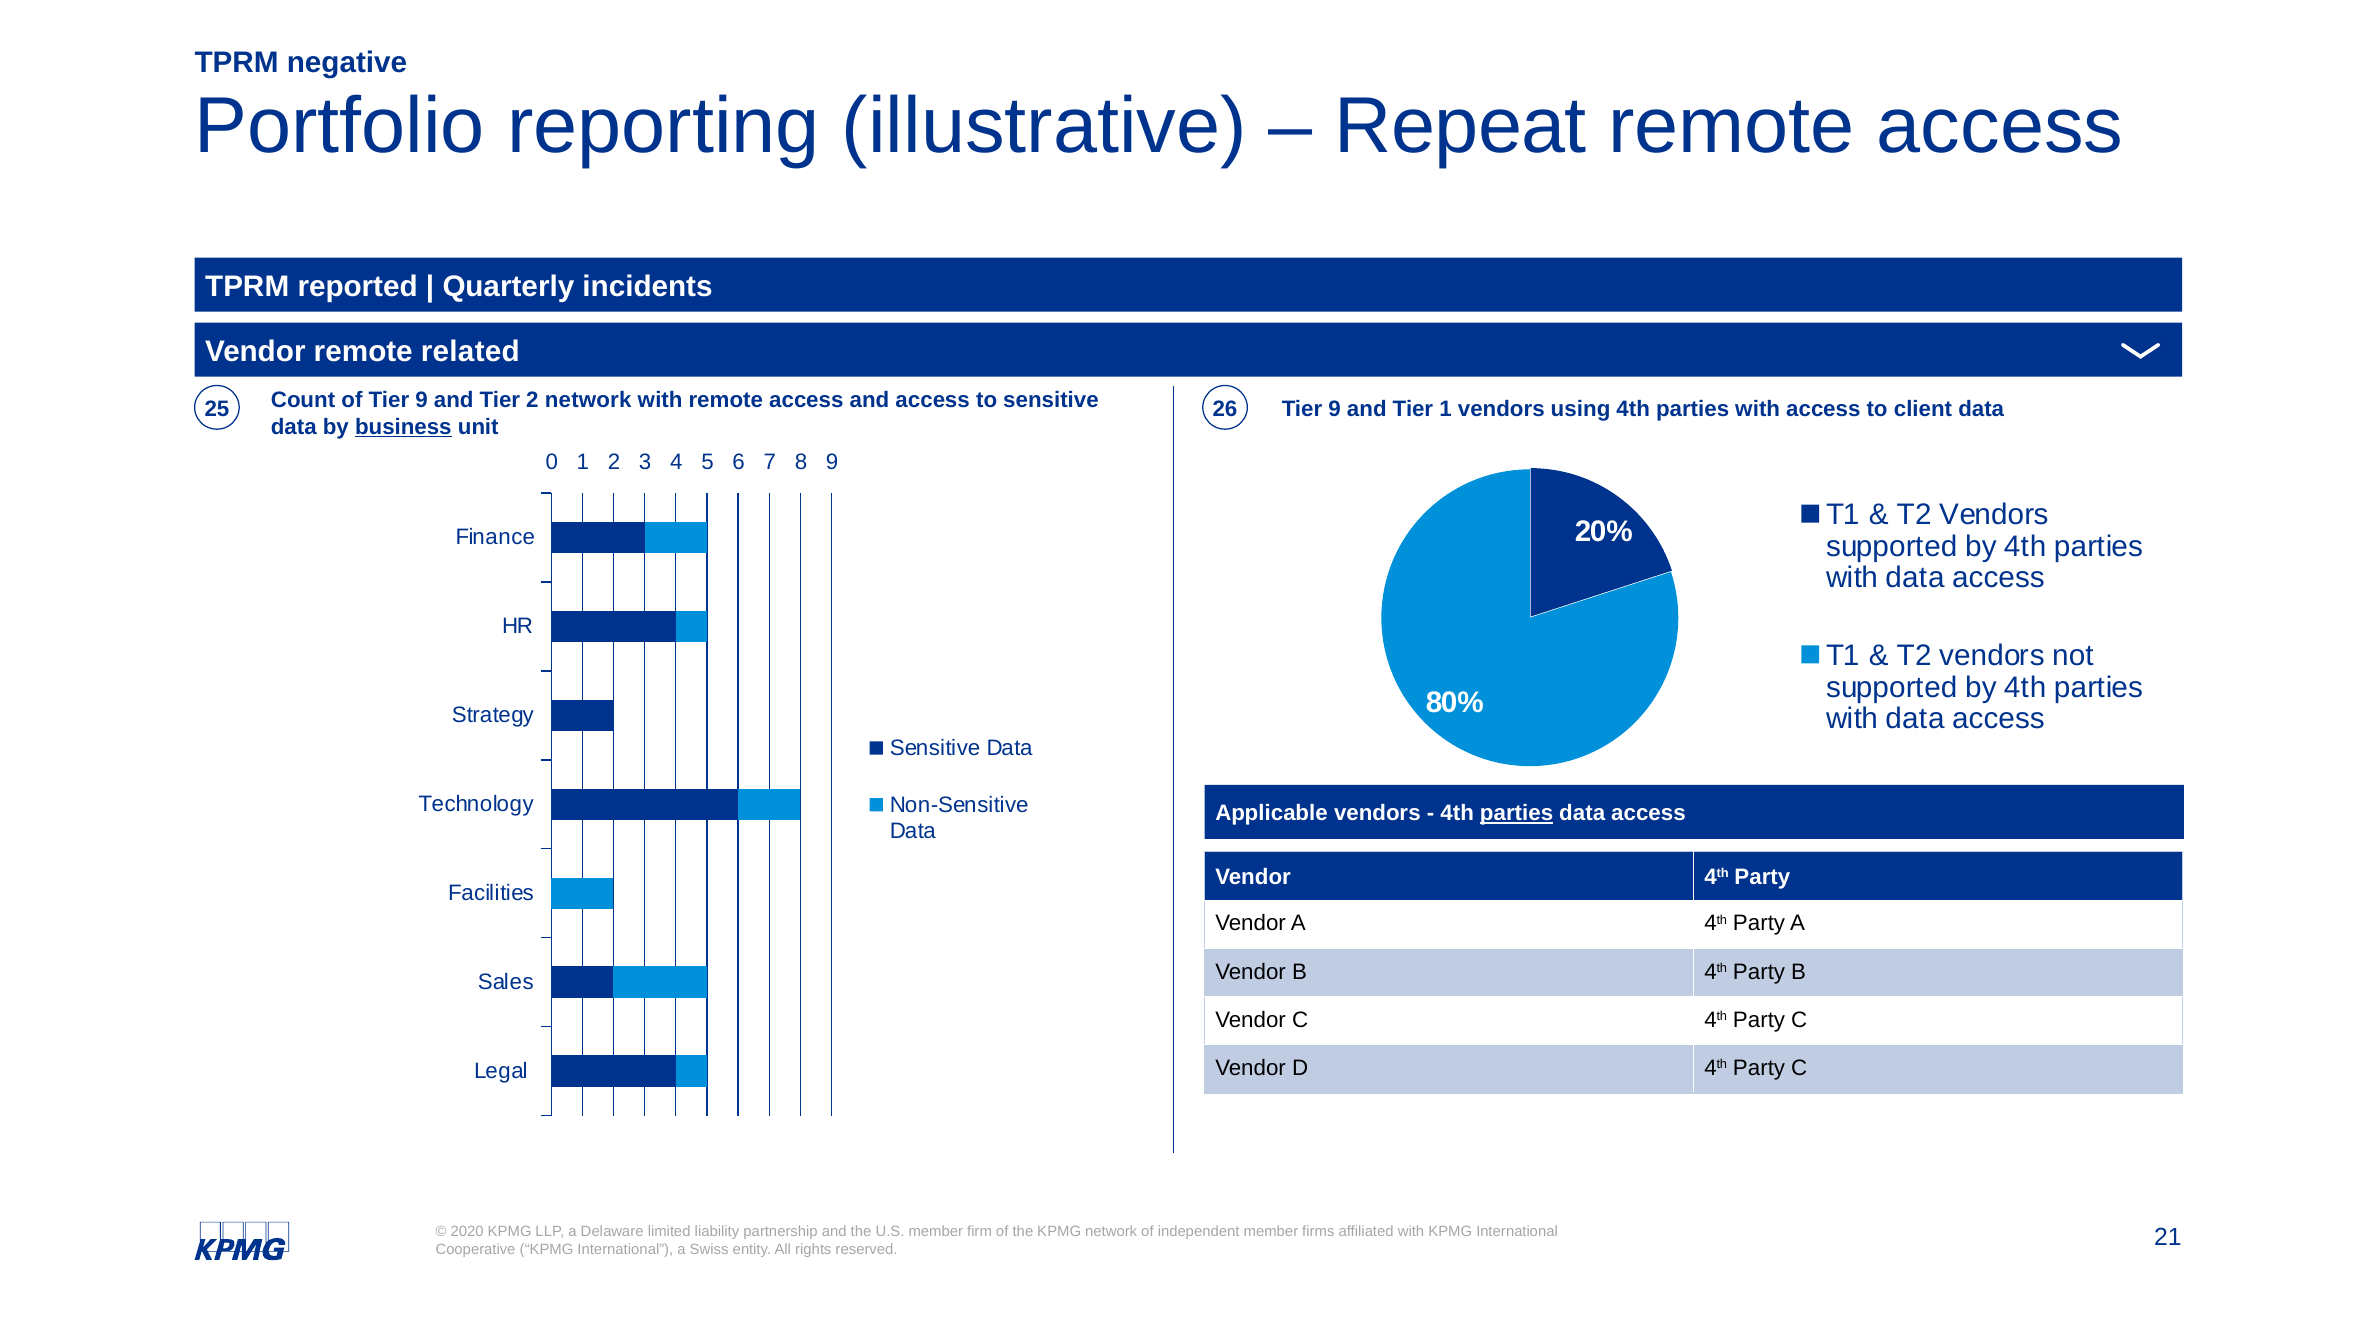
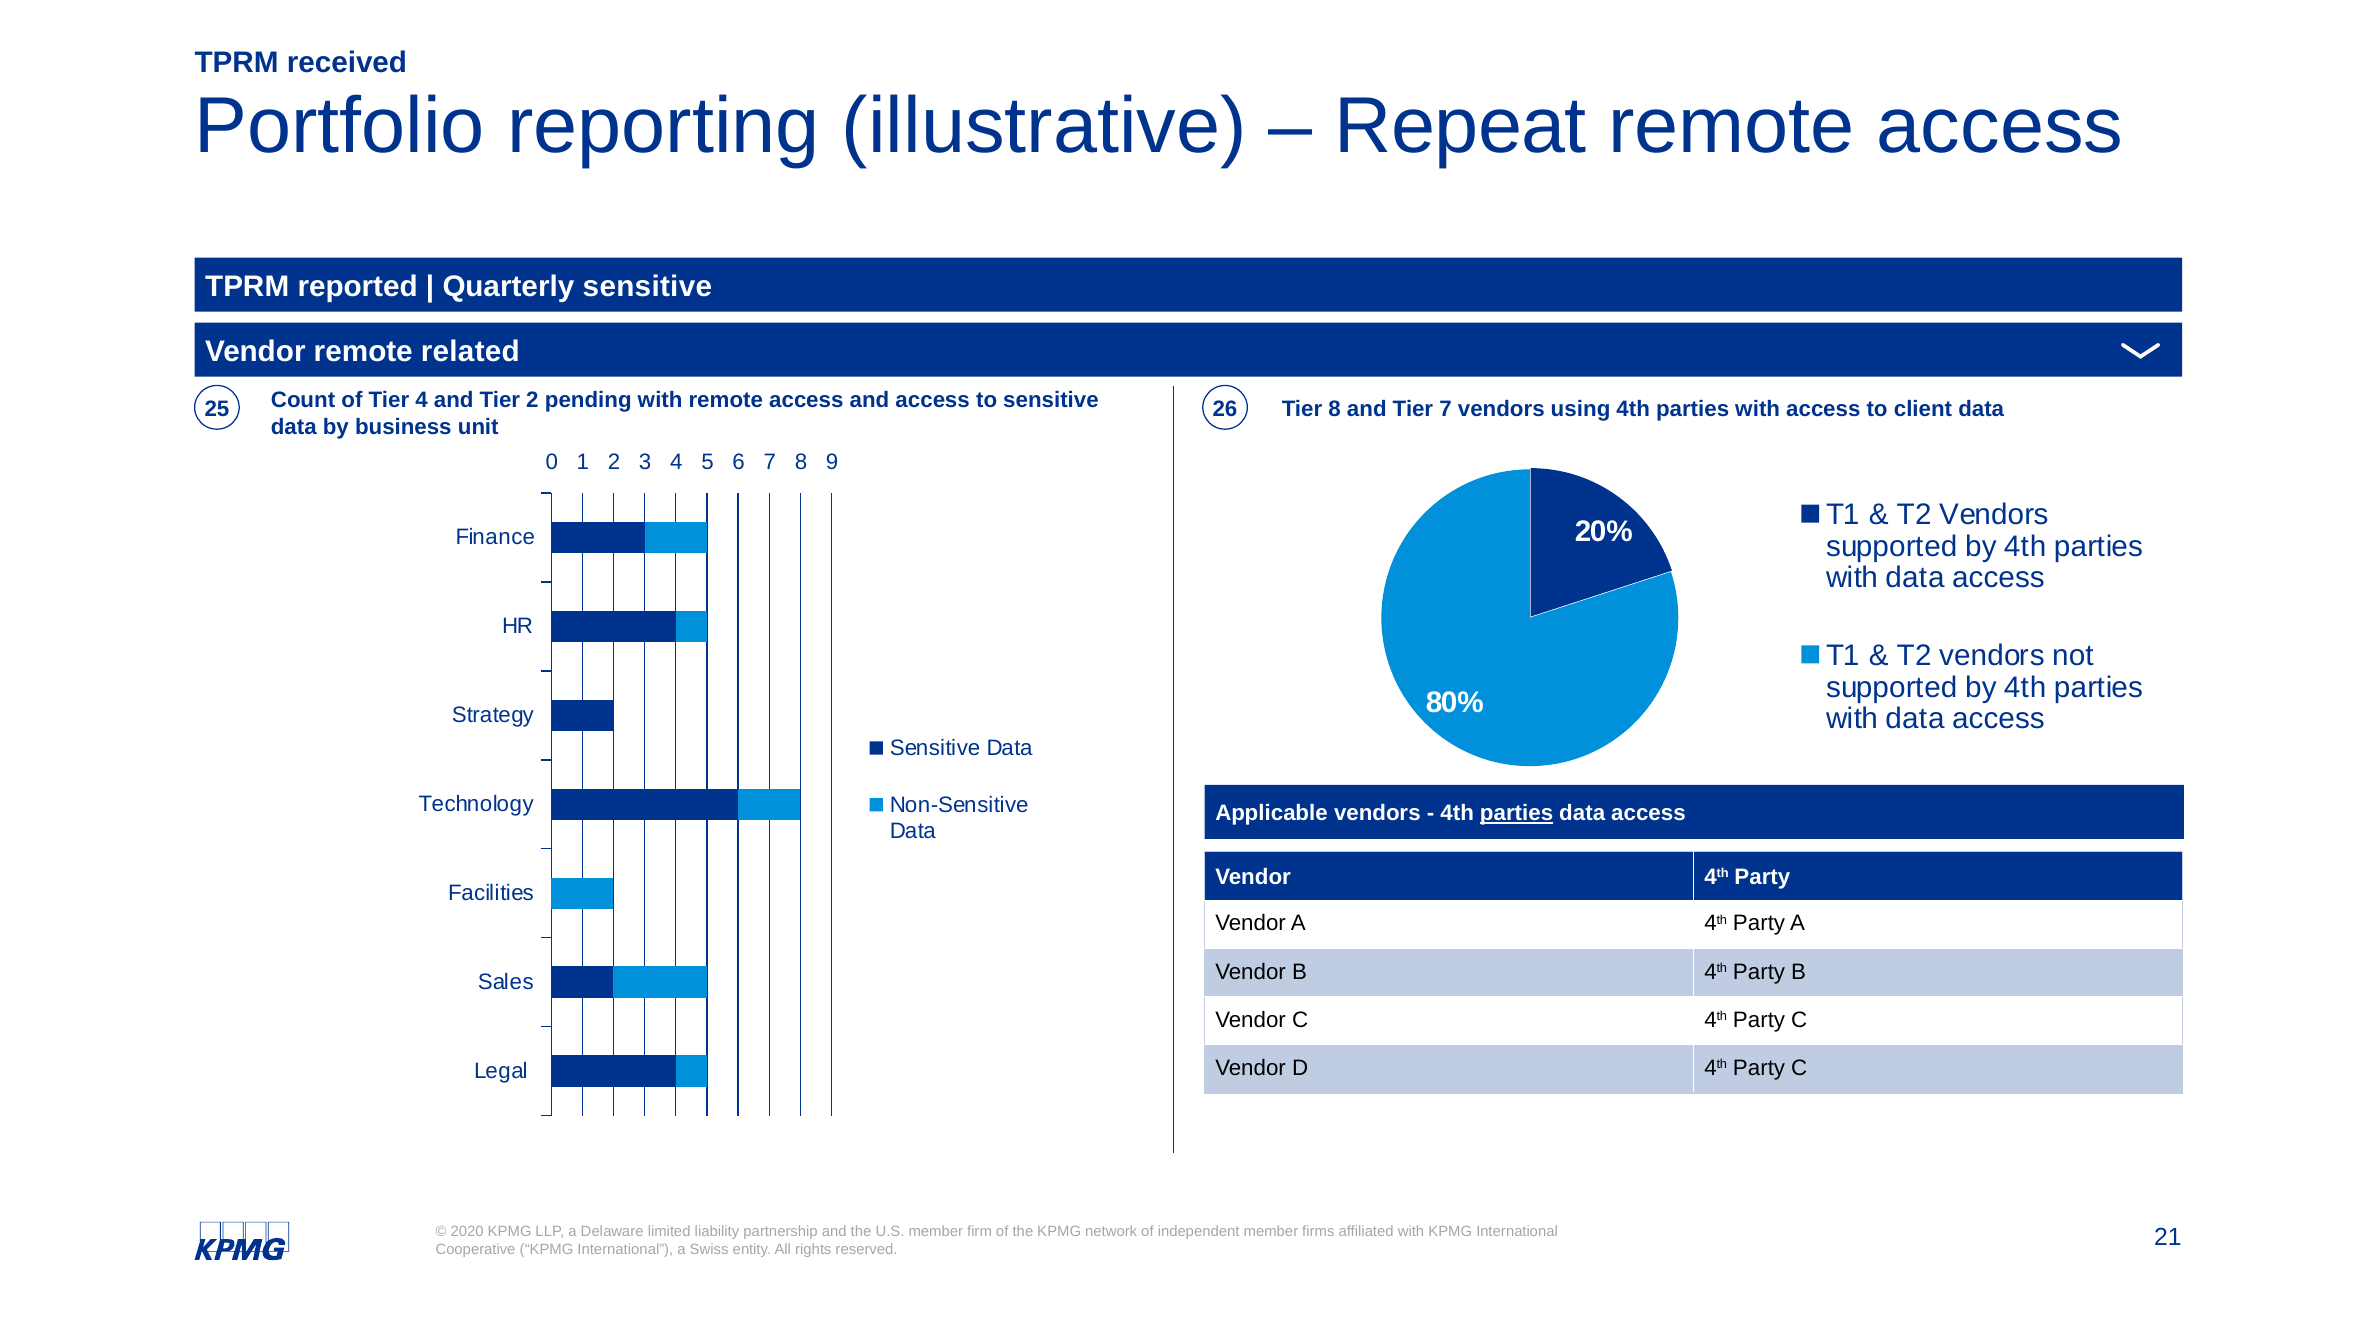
negative: negative -> received (347, 62)
Quarterly incidents: incidents -> sensitive (647, 287)
of Tier 9: 9 -> 4 (422, 400)
2 network: network -> pending (588, 400)
25 Tier 9: 9 -> 8 (1335, 409)
Tier 1: 1 -> 7 (1446, 409)
business underline: present -> none (403, 427)
